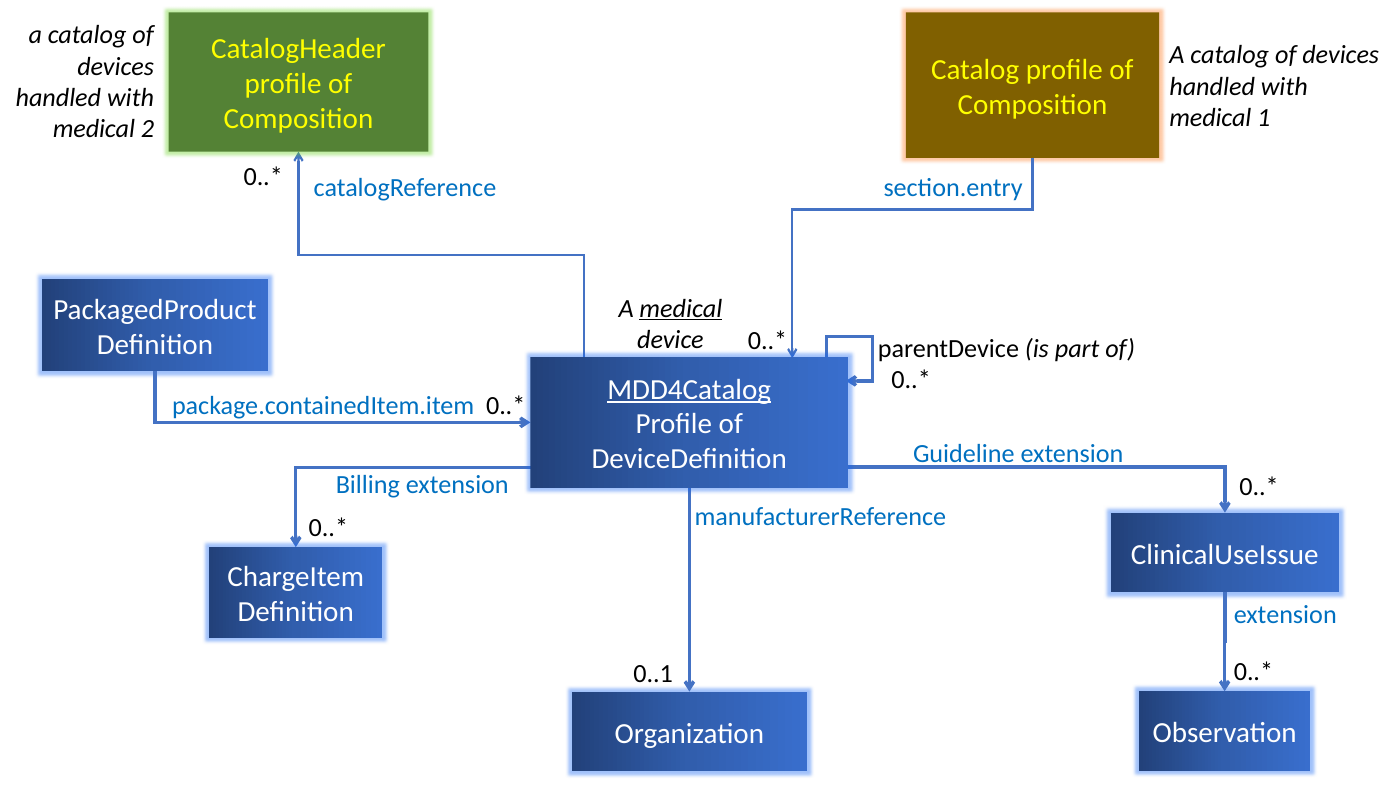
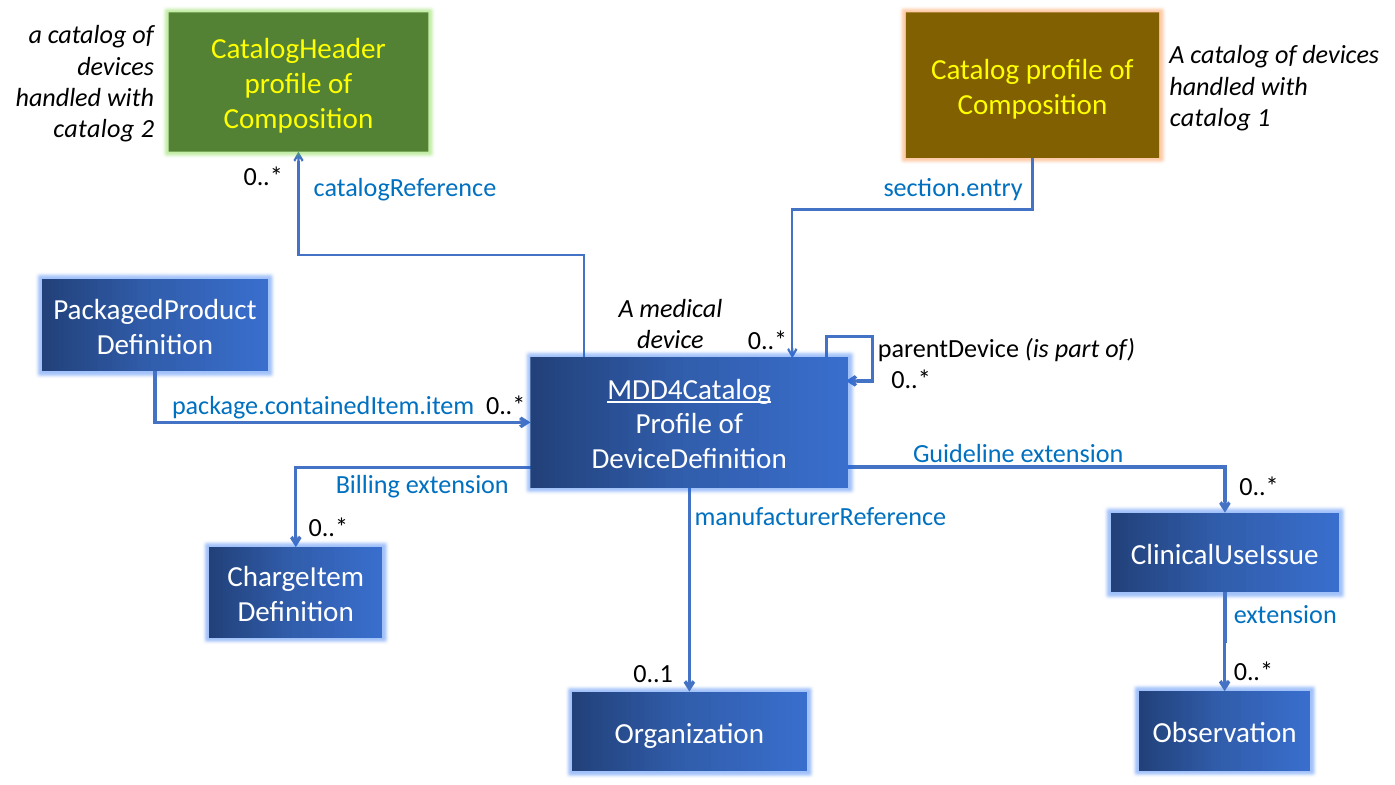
medical: medical -> catalog (1210, 118)
medical: medical -> catalog (94, 129)
medical underline: present -> none (681, 308)
